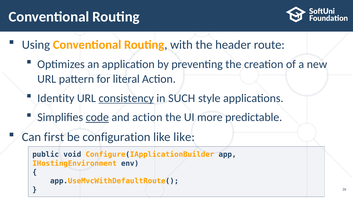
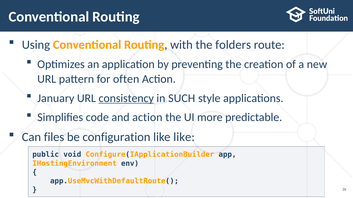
header: header -> folders (233, 45)
literal: literal -> often (126, 79)
Identity: Identity -> January (56, 98)
code underline: present -> none (97, 118)
first: first -> files (54, 137)
